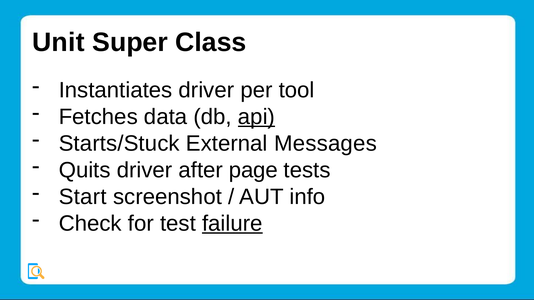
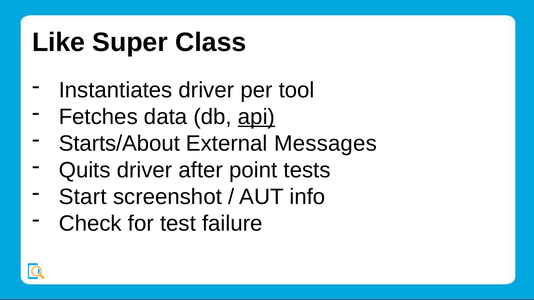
Unit: Unit -> Like (59, 43)
Starts/Stuck: Starts/Stuck -> Starts/About (119, 144)
page: page -> point (253, 170)
failure underline: present -> none (232, 224)
